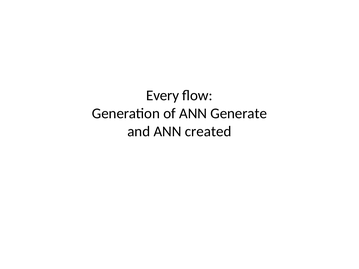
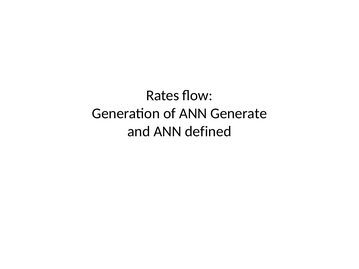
Every: Every -> Rates (163, 96)
created: created -> defined (208, 131)
